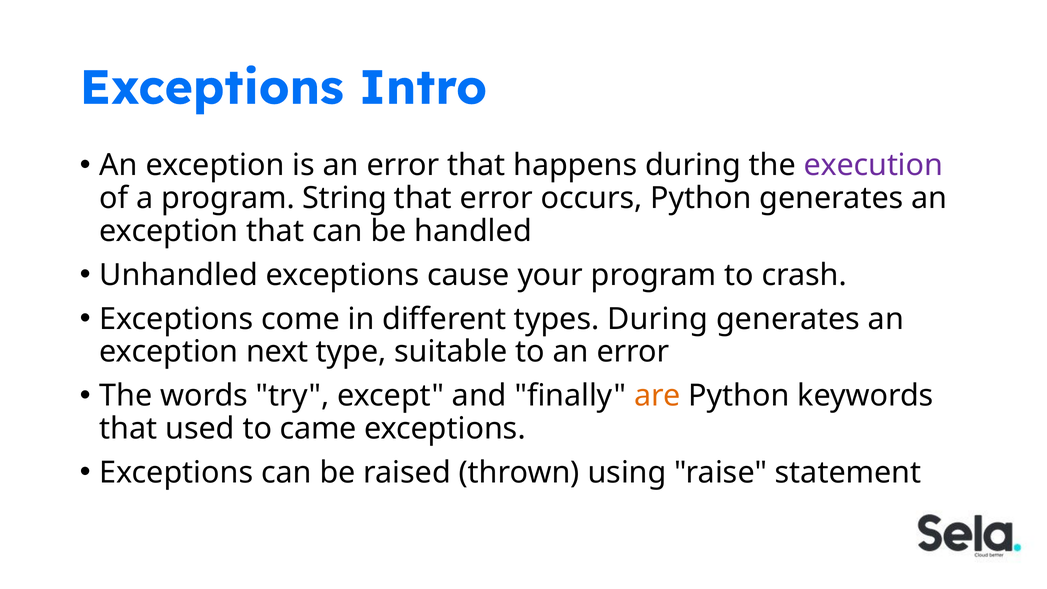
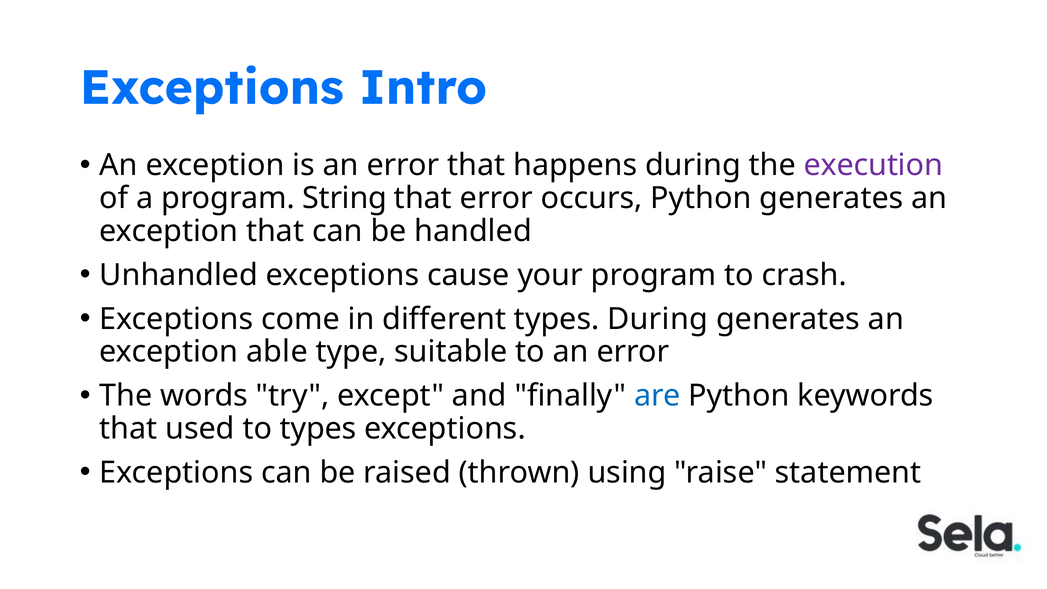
next: next -> able (277, 352)
are colour: orange -> blue (657, 396)
to came: came -> types (318, 429)
